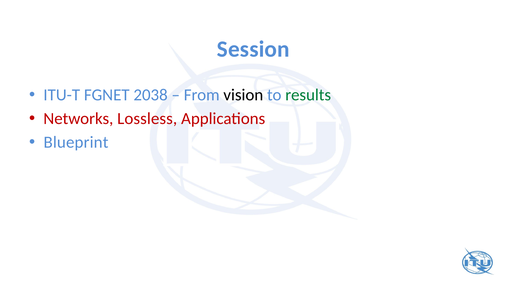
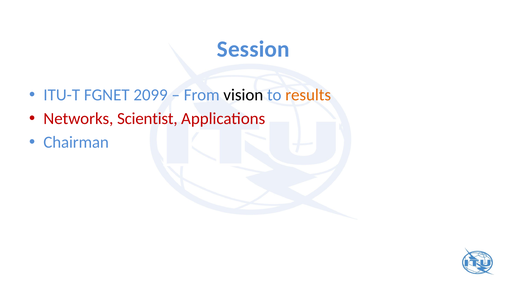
2038: 2038 -> 2099 (151, 95)
results colour: green -> orange (308, 95)
Lossless: Lossless -> Scientist (147, 119)
Blueprint: Blueprint -> Chairman (76, 142)
